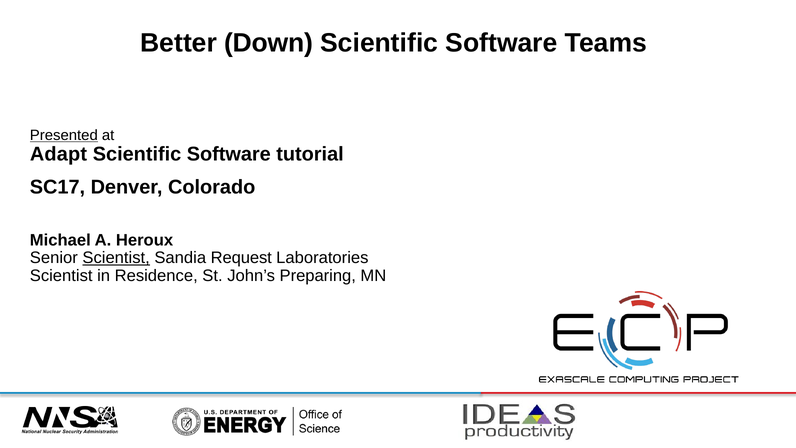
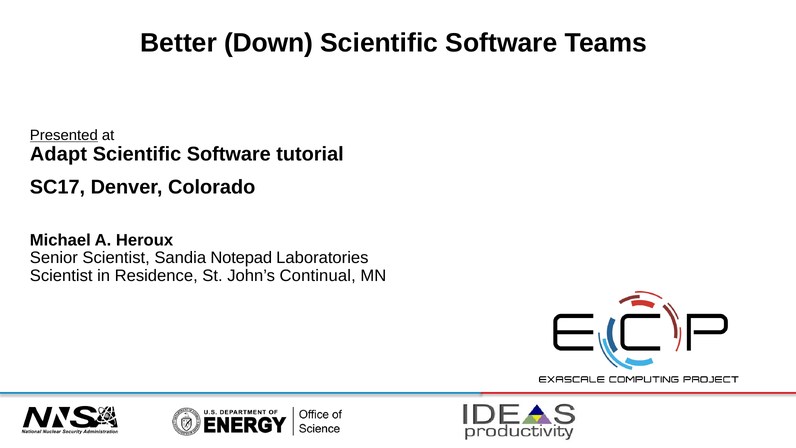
Scientist underline: present -> none (116, 258)
Request: Request -> Notepad (241, 258)
Preparing: Preparing -> Continual (318, 276)
